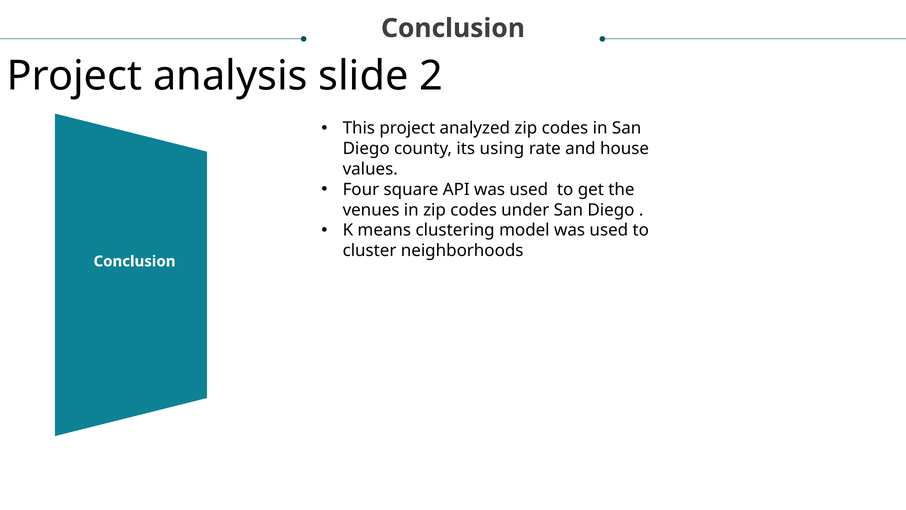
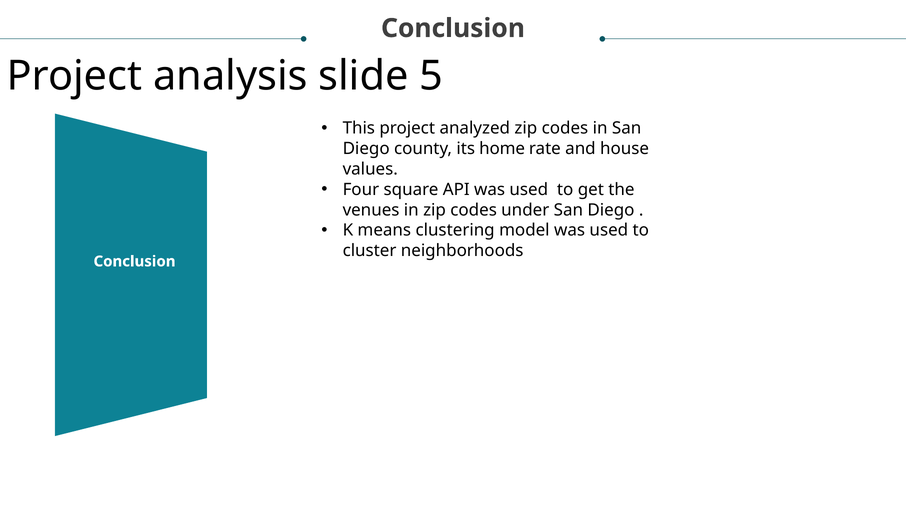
2: 2 -> 5 (431, 76)
using: using -> home (502, 149)
